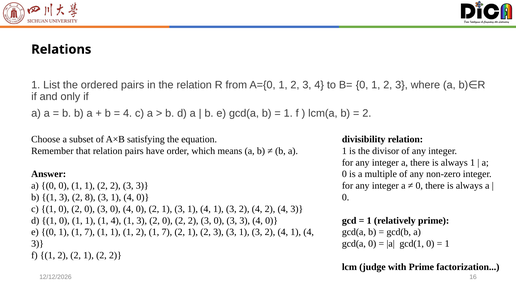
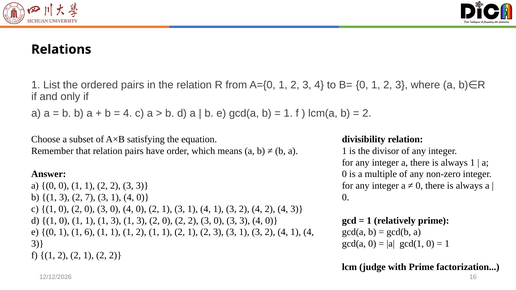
8: 8 -> 7 (90, 197)
1 1 4: 4 -> 3 (116, 221)
1 1 7: 7 -> 6 (90, 232)
2 1 7: 7 -> 1 (167, 232)
